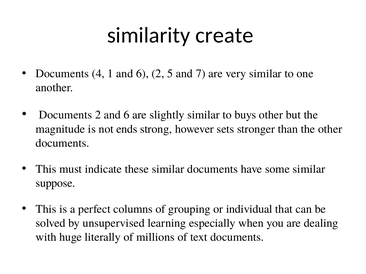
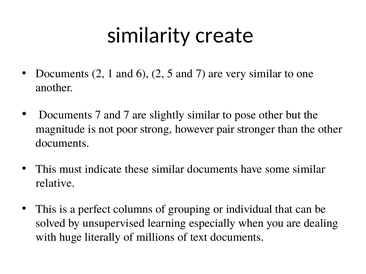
Documents 4: 4 -> 2 (98, 74)
Documents 2: 2 -> 7 (98, 115)
6: 6 -> 7 (127, 115)
buys: buys -> pose (245, 115)
ends: ends -> poor (127, 129)
sets: sets -> pair (225, 129)
suppose: suppose -> relative (55, 183)
